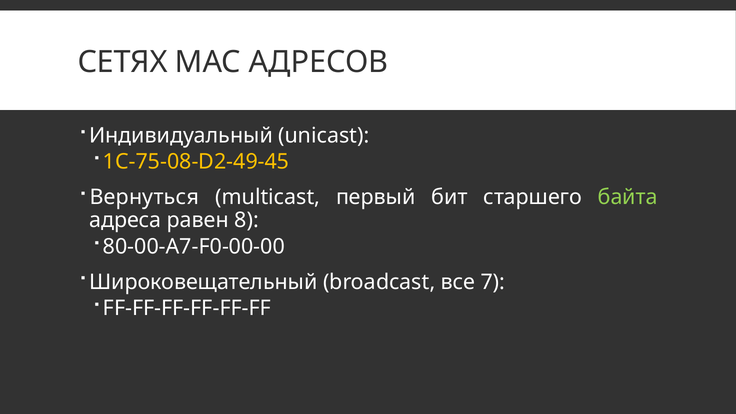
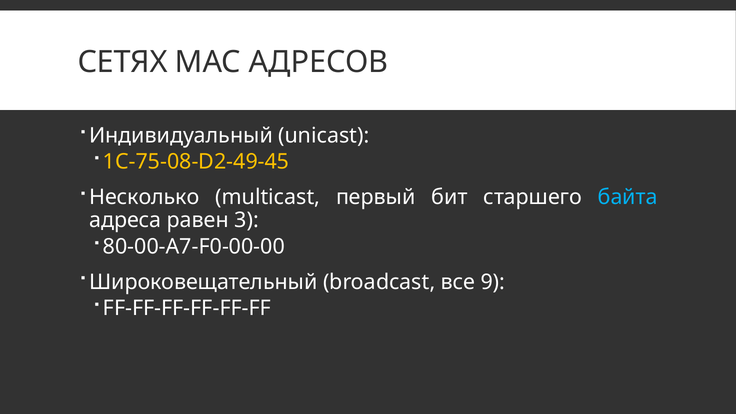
Вернуться: Вернуться -> Несколько (144, 197)
байта colour: light green -> light blue (628, 197)
8: 8 -> 3 (247, 220)
7: 7 -> 9 (493, 282)
